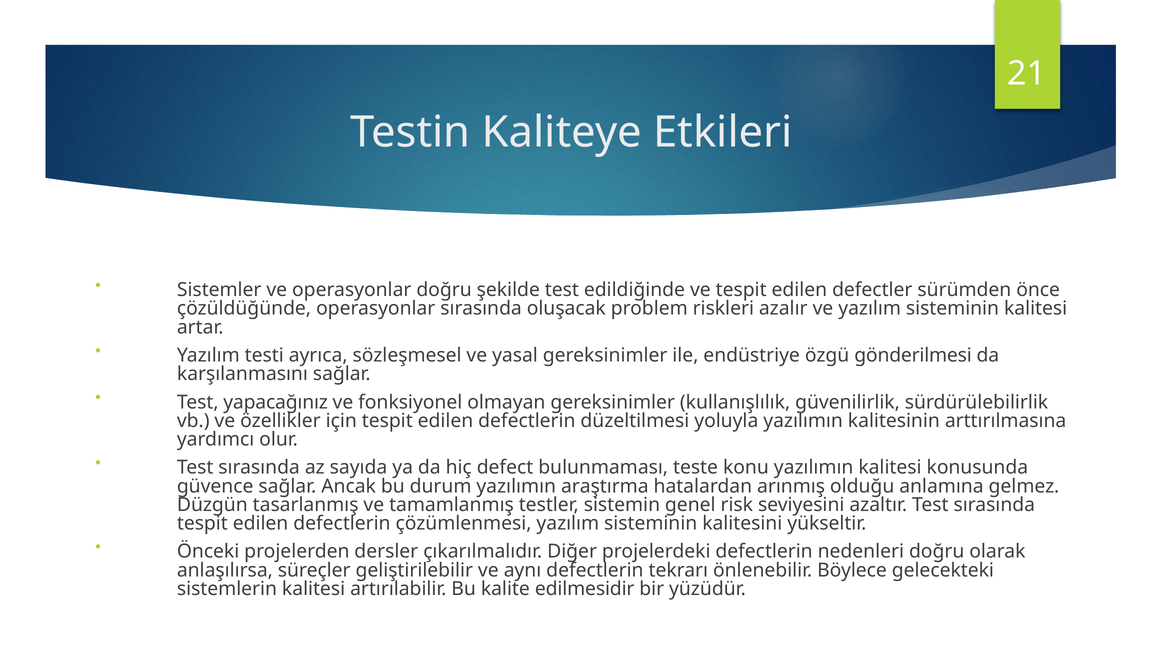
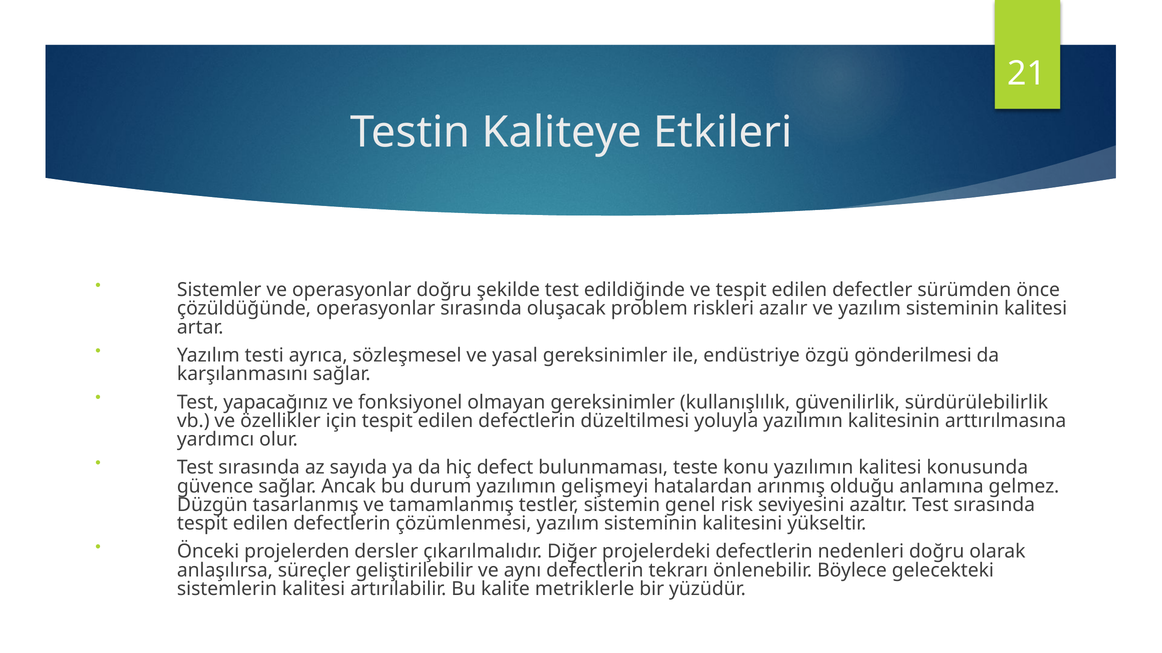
araştırma: araştırma -> gelişmeyi (605, 487)
edilmesidir: edilmesidir -> metriklerle (585, 589)
